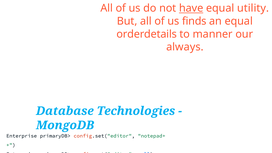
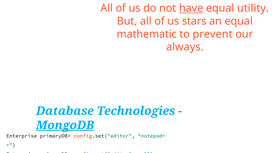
finds: finds -> stars (194, 21)
orderdetails: orderdetails -> mathematic (147, 34)
manner: manner -> prevent (213, 34)
MongoDB underline: none -> present (65, 125)
